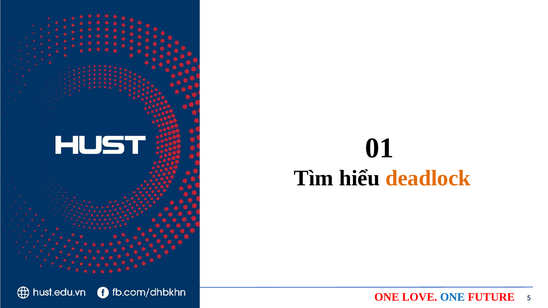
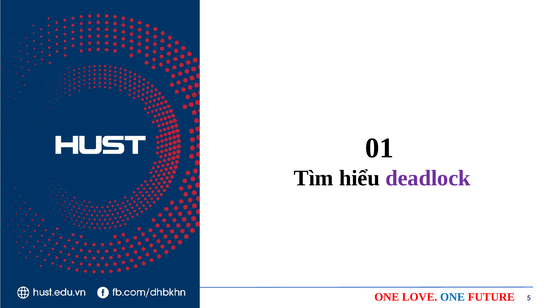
deadlock colour: orange -> purple (428, 178)
